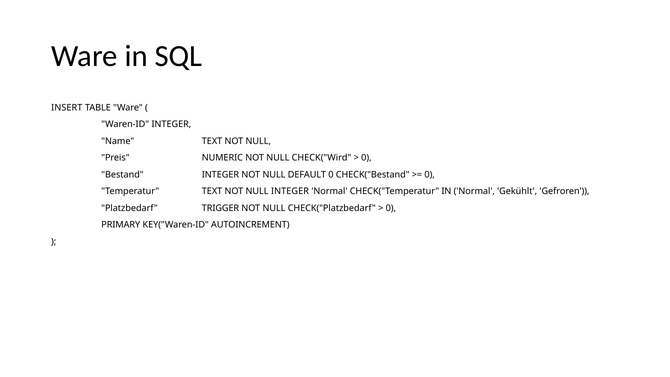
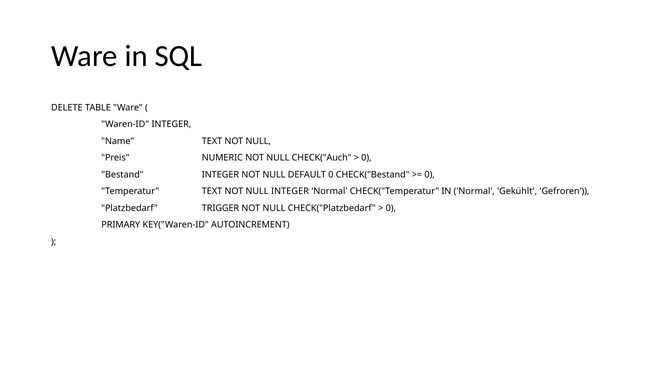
INSERT: INSERT -> DELETE (67, 108)
CHECK("Wird: CHECK("Wird -> CHECK("Auch (322, 158)
